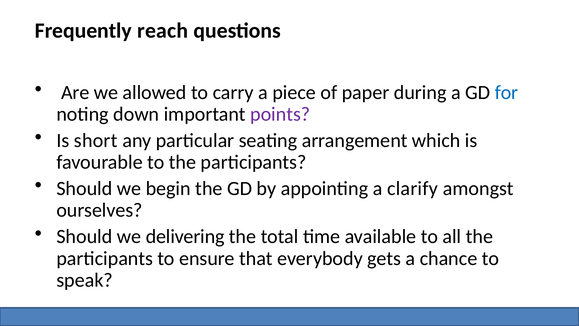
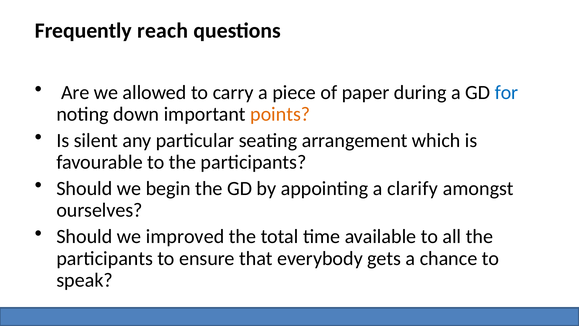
points colour: purple -> orange (280, 114)
short: short -> silent (96, 140)
delivering: delivering -> improved (185, 236)
